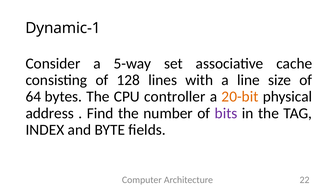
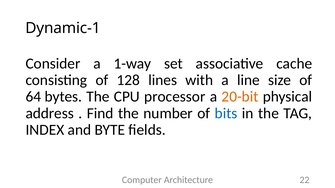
5-way: 5-way -> 1-way (132, 64)
controller: controller -> processor (175, 97)
bits colour: purple -> blue (226, 113)
